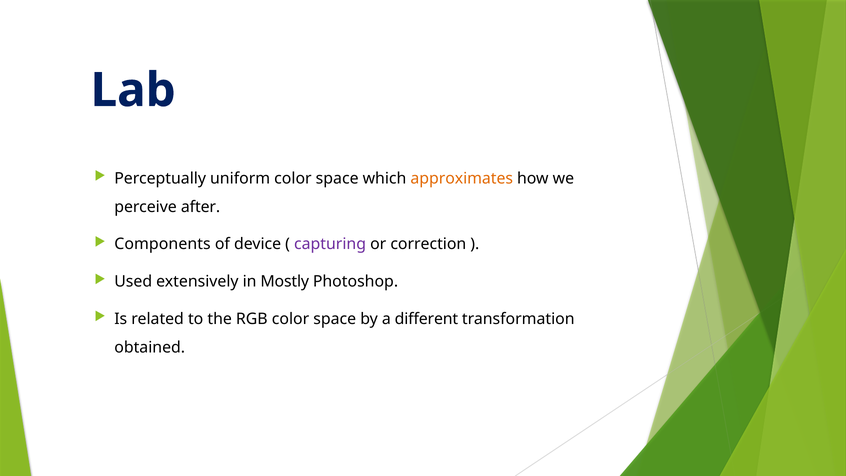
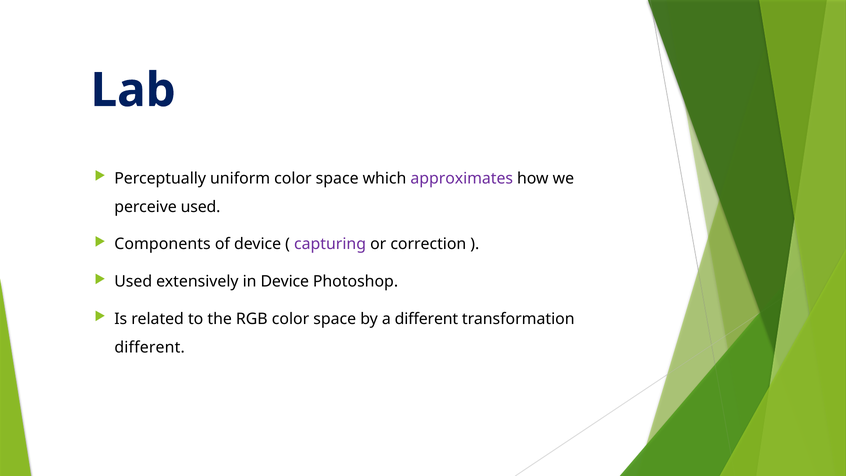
approximates colour: orange -> purple (462, 178)
perceive after: after -> used (201, 207)
in Mostly: Mostly -> Device (285, 282)
obtained: obtained -> different (150, 347)
